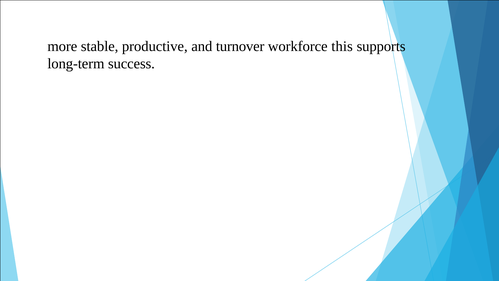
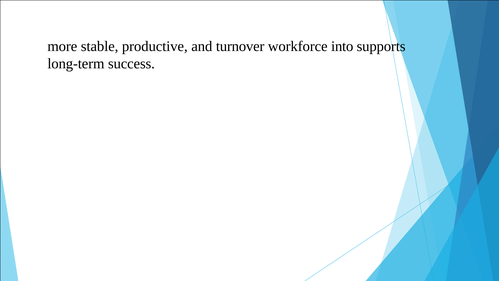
this: this -> into (342, 46)
